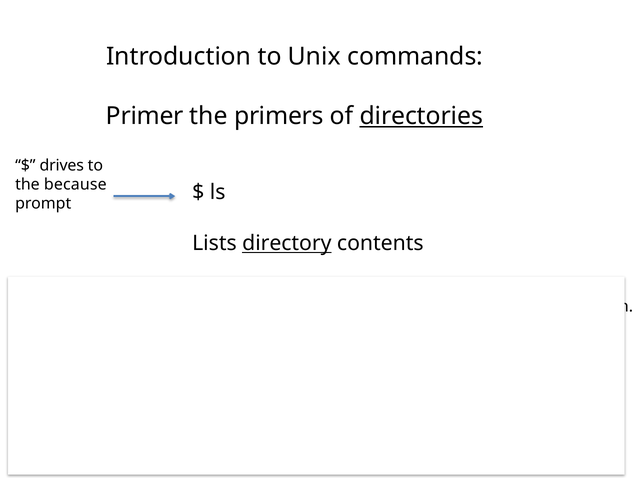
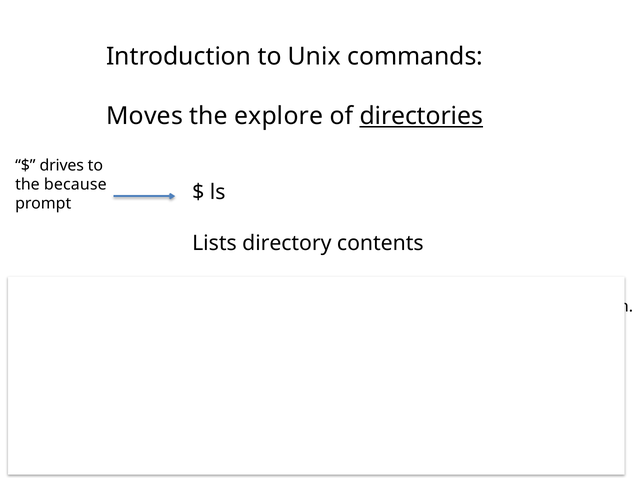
Primer: Primer -> Moves (145, 116)
primers: primers -> explore (279, 116)
directory underline: present -> none (287, 243)
